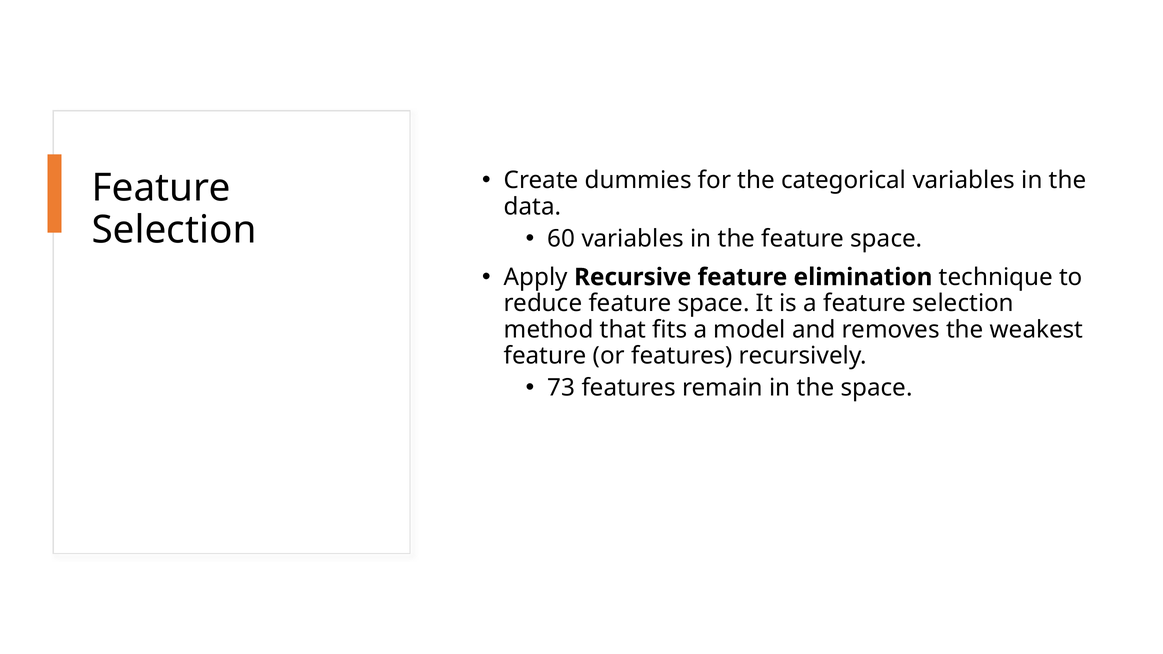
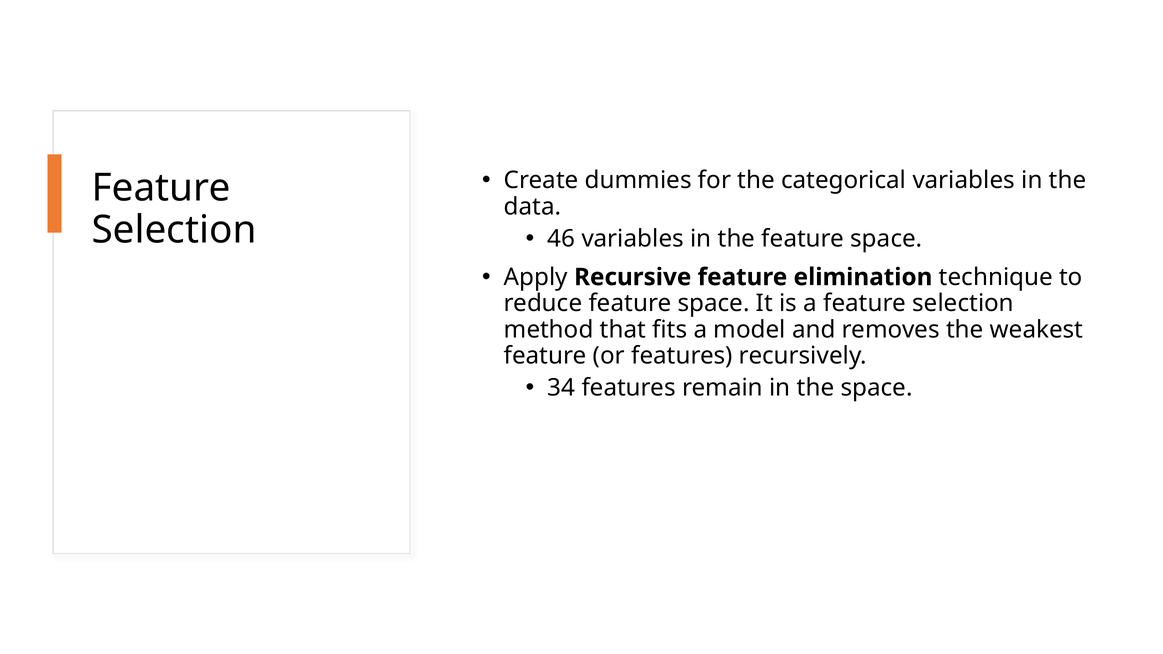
60: 60 -> 46 (561, 239)
73: 73 -> 34 (561, 388)
